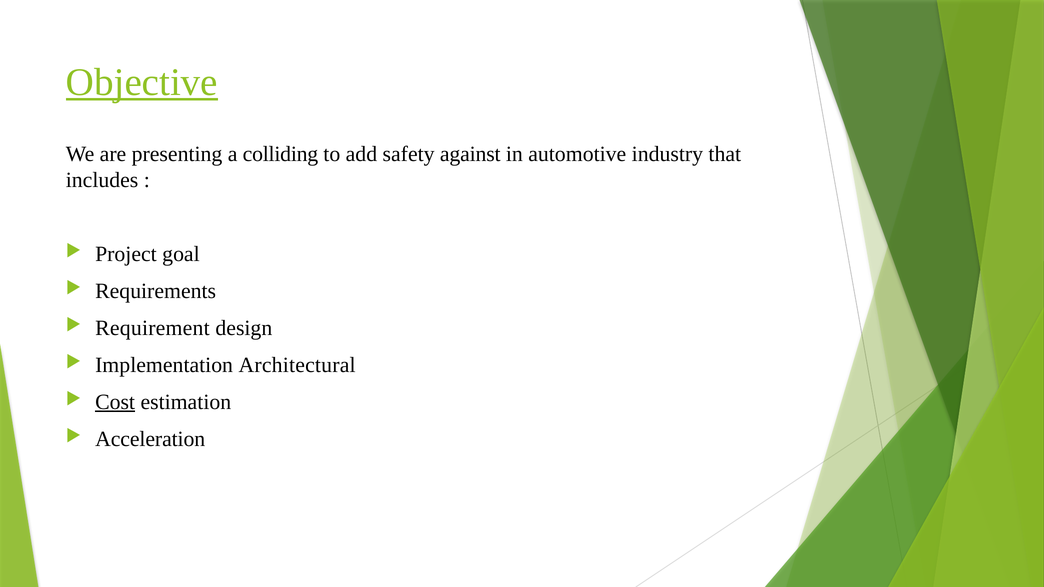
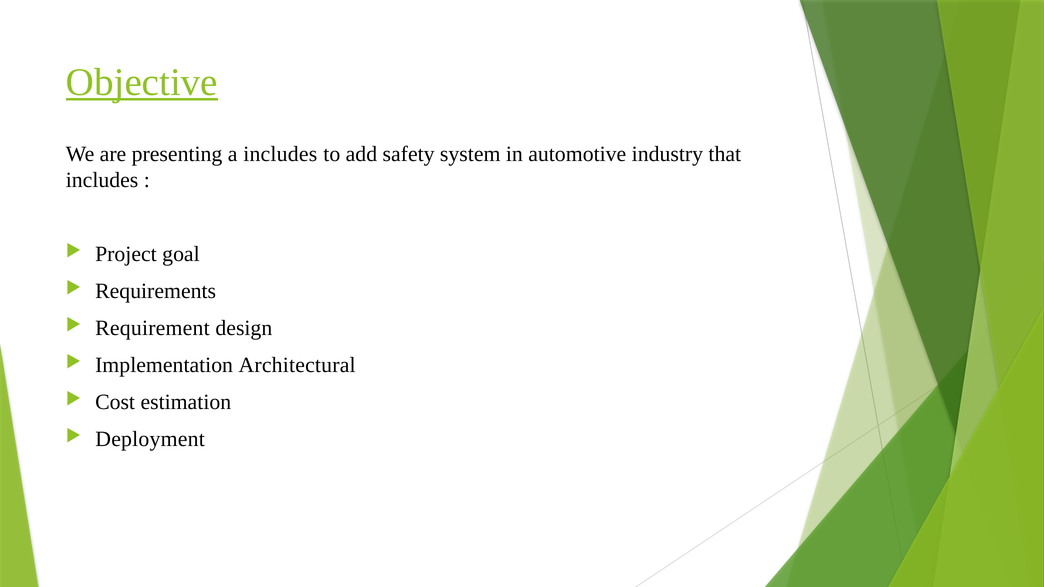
a colliding: colliding -> includes (280, 154)
against: against -> system (470, 154)
Cost underline: present -> none (115, 402)
Acceleration: Acceleration -> Deployment (150, 439)
